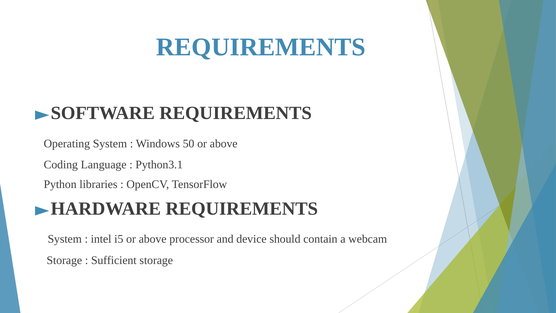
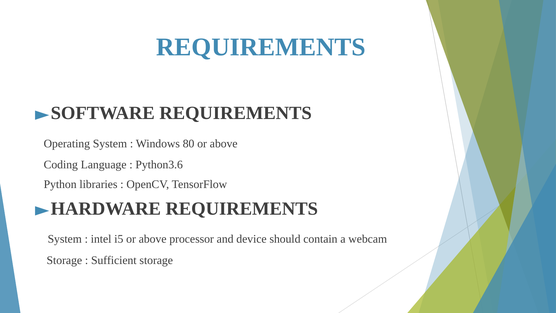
50: 50 -> 80 (189, 143)
Python3.1: Python3.1 -> Python3.6 (159, 165)
